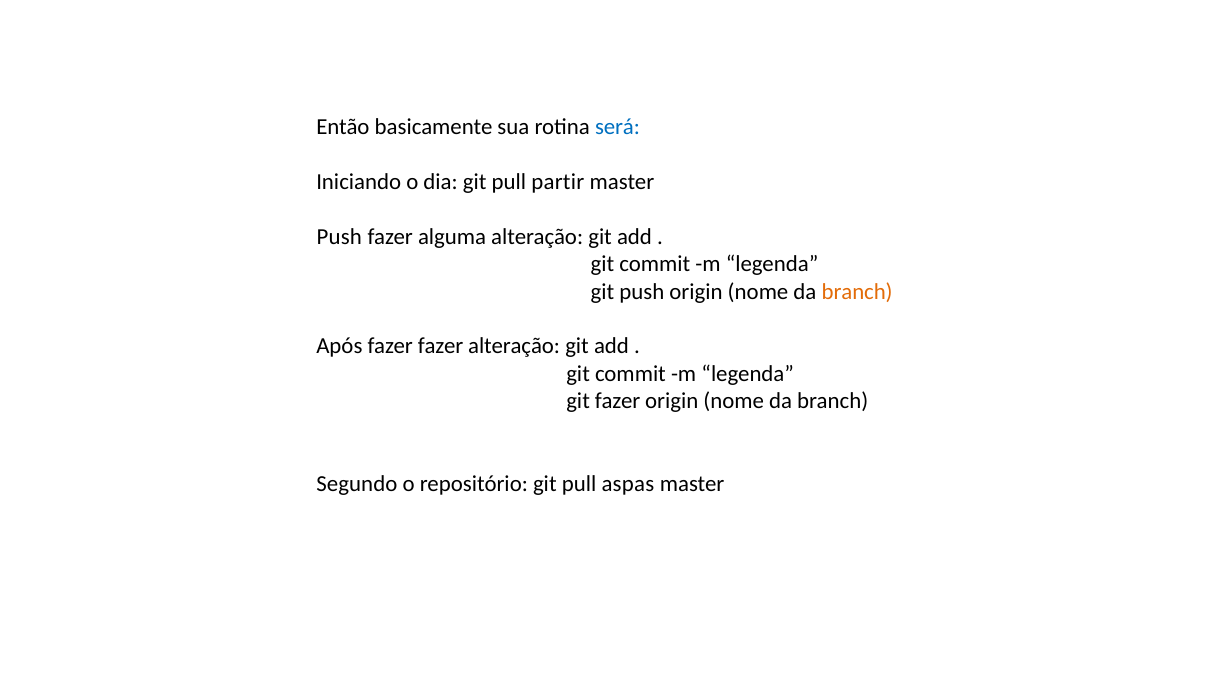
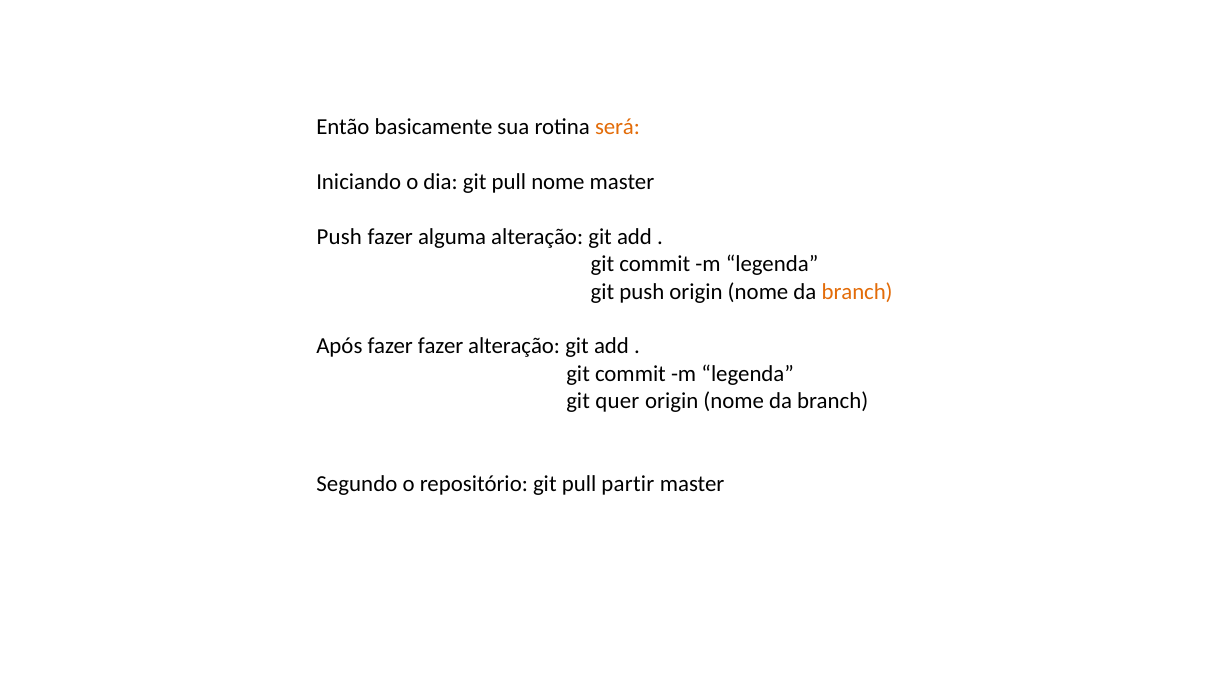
será colour: blue -> orange (617, 127)
pull partir: partir -> nome (558, 182)
git fazer: fazer -> quer (617, 401)
aspas: aspas -> partir (628, 483)
